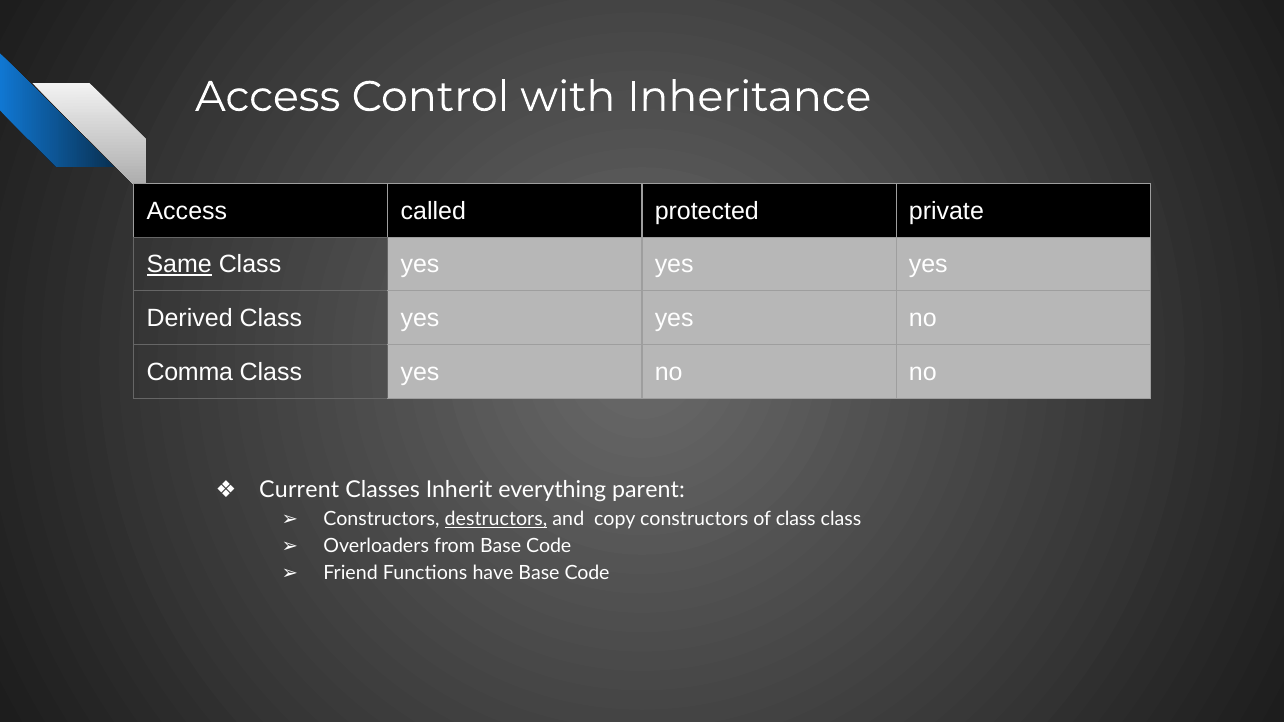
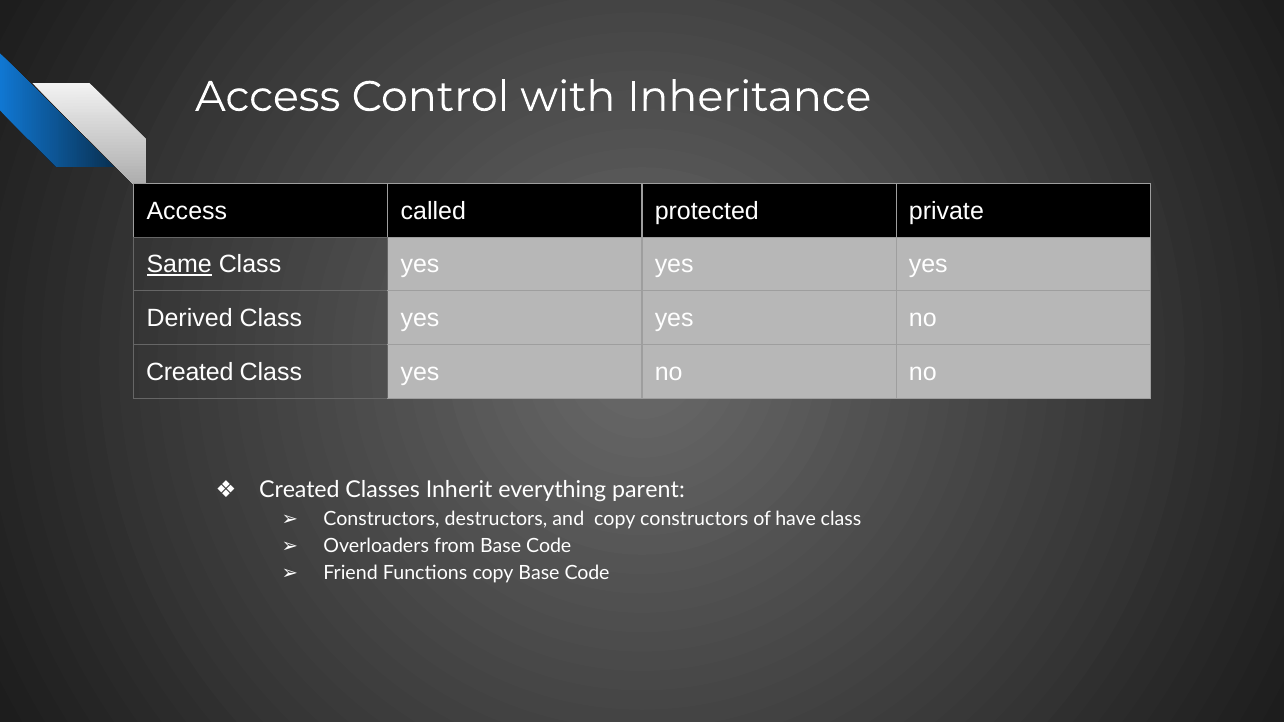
Comma: Comma -> Created (190, 372)
Current: Current -> Created (299, 491)
destructors underline: present -> none (496, 519)
of class: class -> have (796, 519)
Functions have: have -> copy (493, 574)
